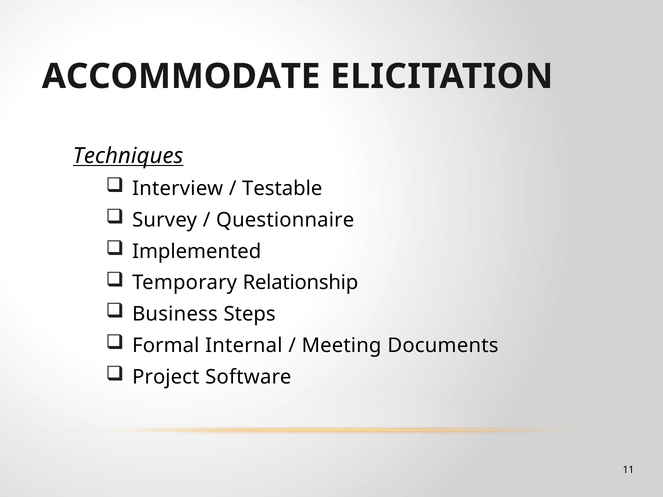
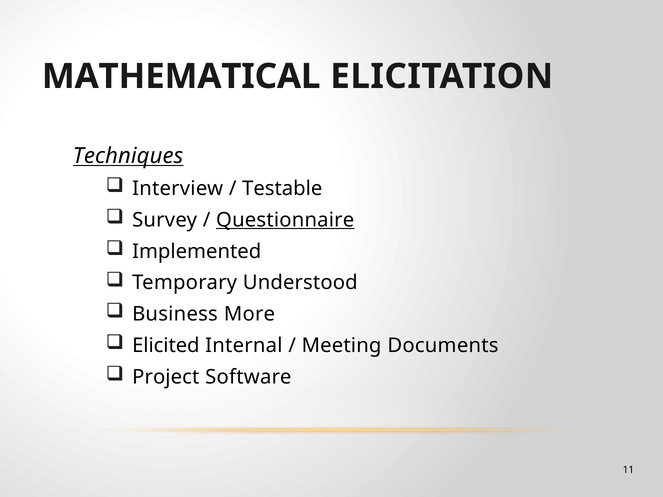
ACCOMMODATE: ACCOMMODATE -> MATHEMATICAL (181, 76)
Questionnaire underline: none -> present (285, 220)
Relationship: Relationship -> Understood (300, 283)
Steps: Steps -> More (250, 314)
Formal: Formal -> Elicited (166, 346)
